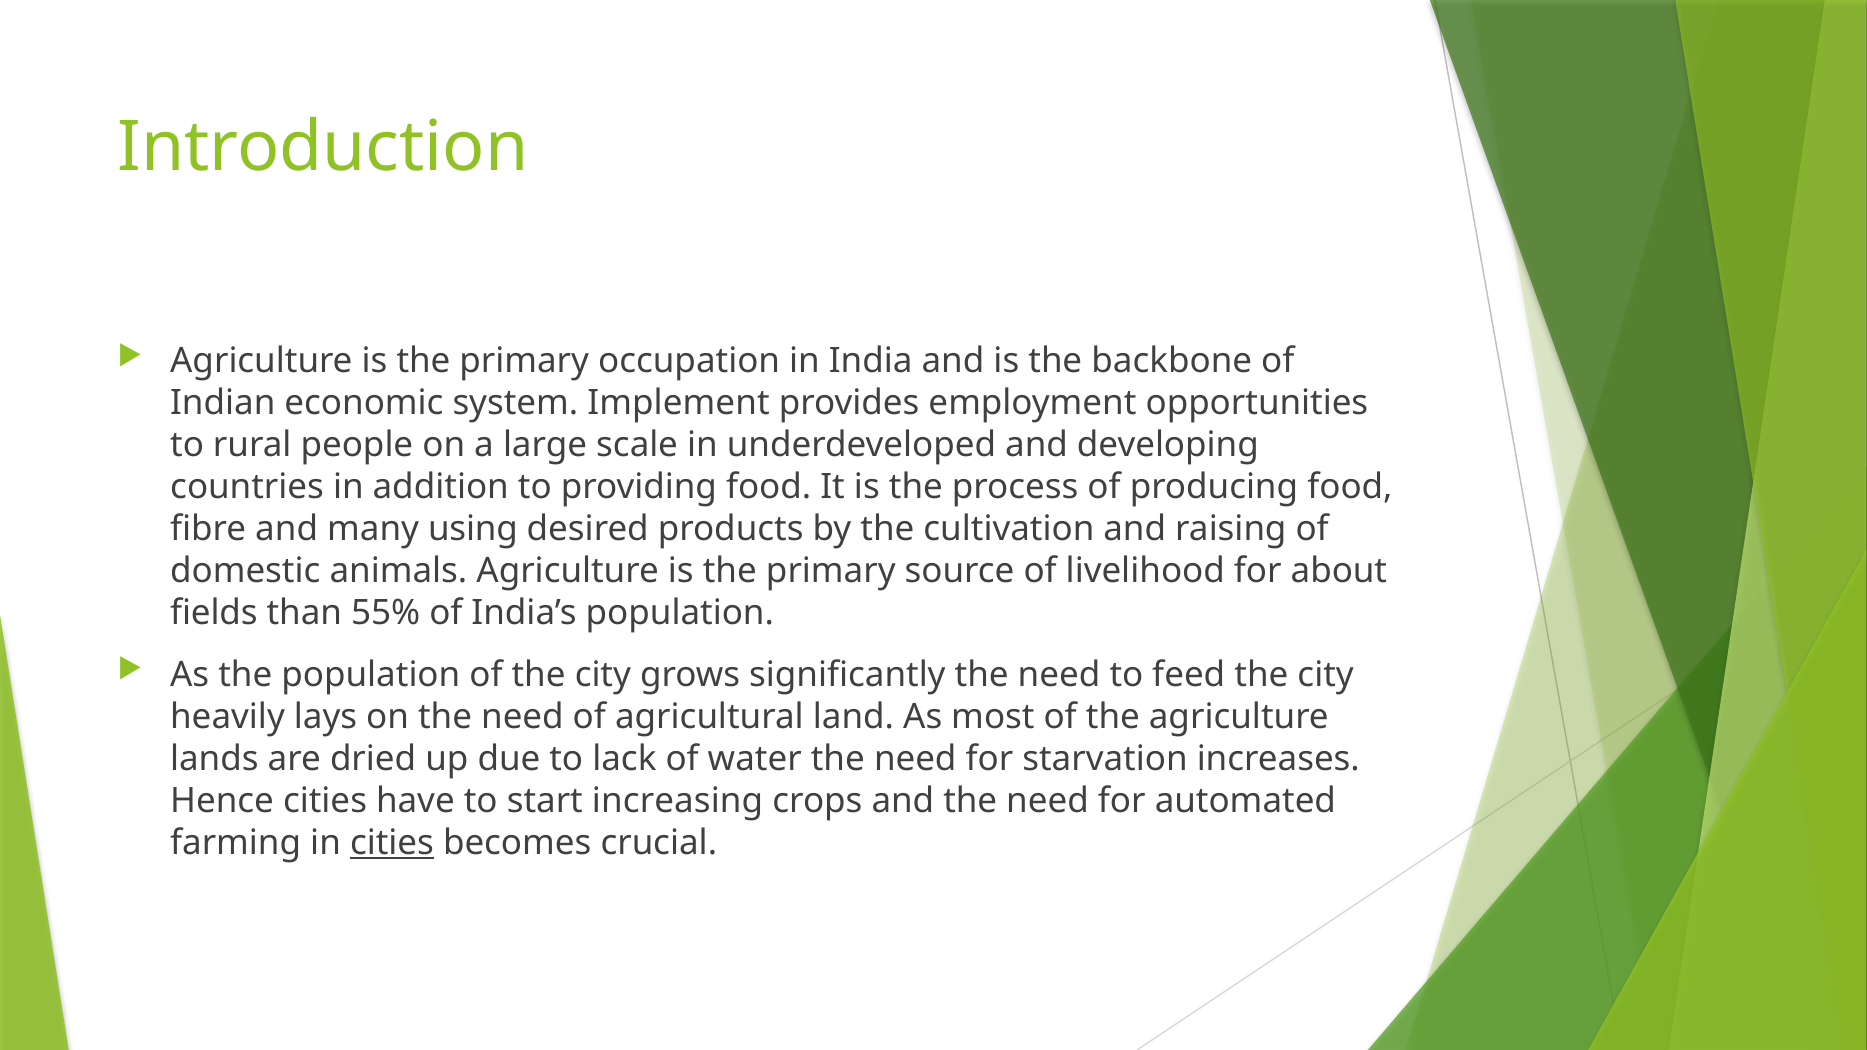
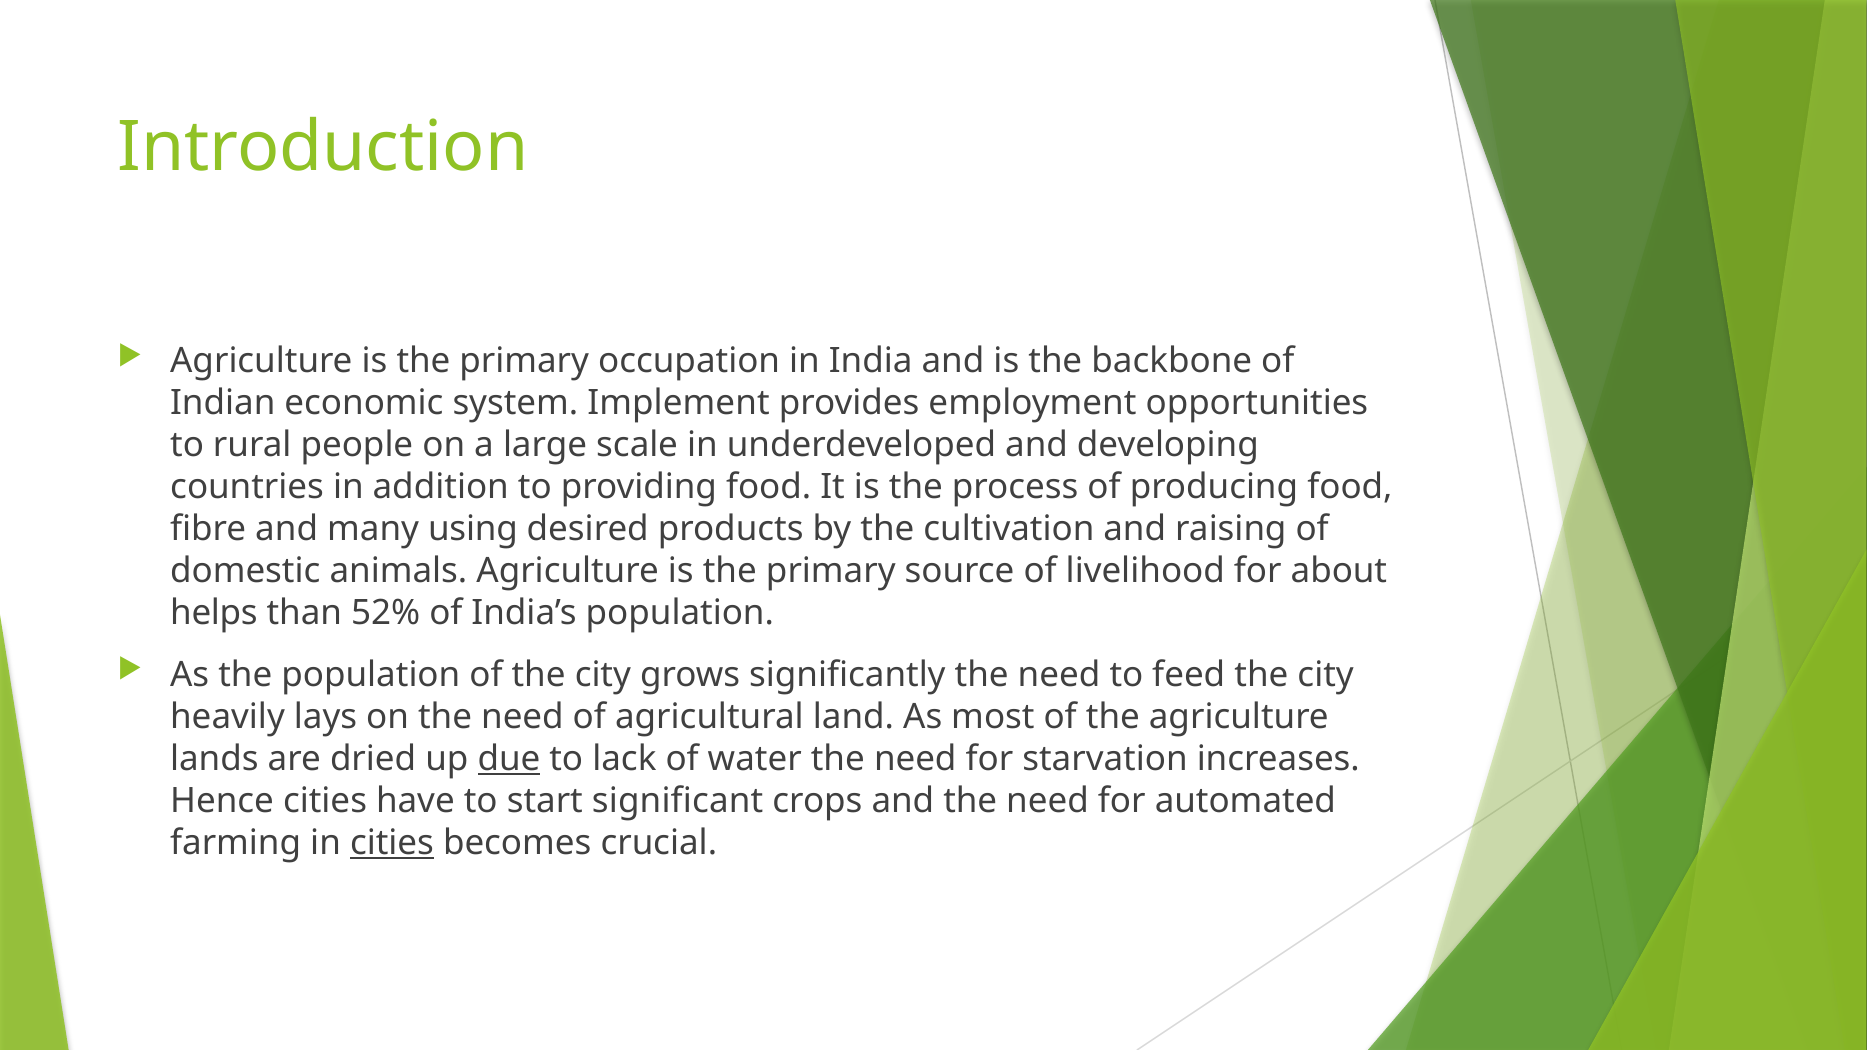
fields: fields -> helps (214, 613)
55%: 55% -> 52% (386, 613)
due underline: none -> present (509, 759)
increasing: increasing -> significant (678, 801)
